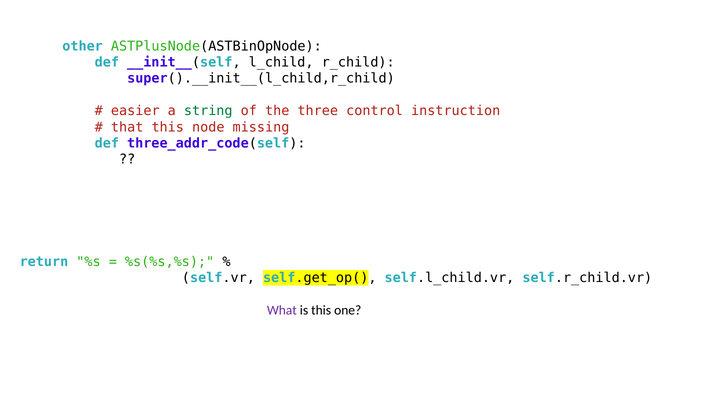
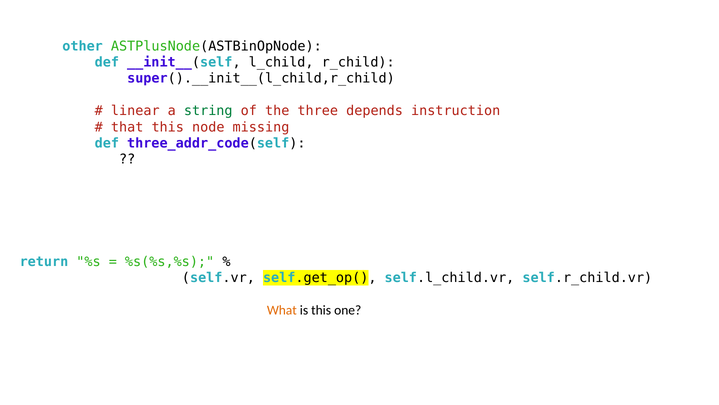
easier: easier -> linear (135, 111)
control: control -> depends (375, 111)
What colour: purple -> orange (282, 310)
